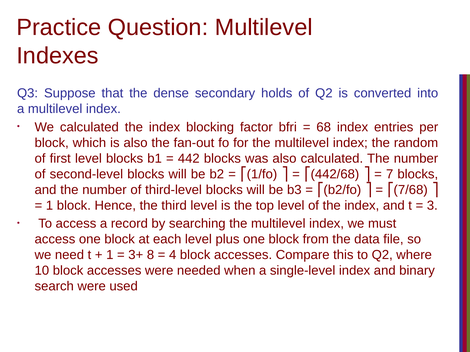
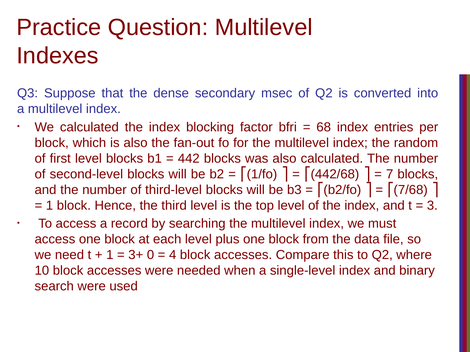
holds: holds -> msec (277, 93)
8: 8 -> 0 (150, 255)
